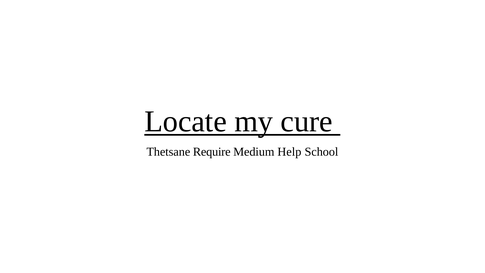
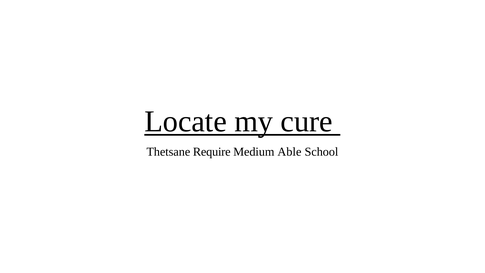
Help: Help -> Able (289, 152)
